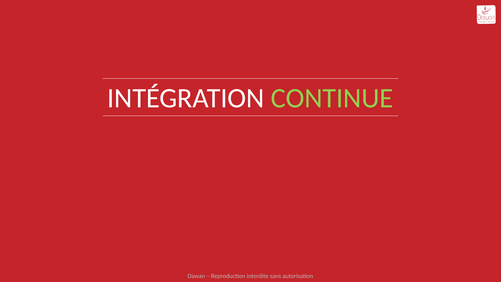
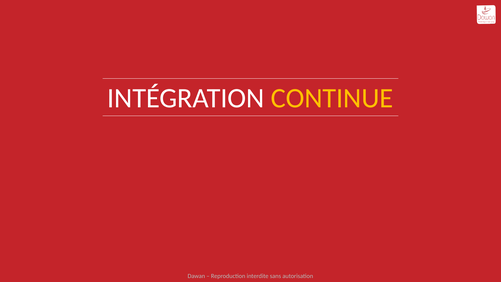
CONTINUE colour: light green -> yellow (332, 98)
